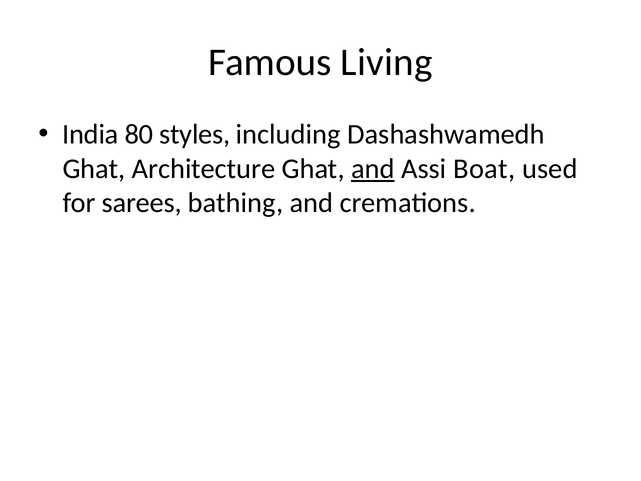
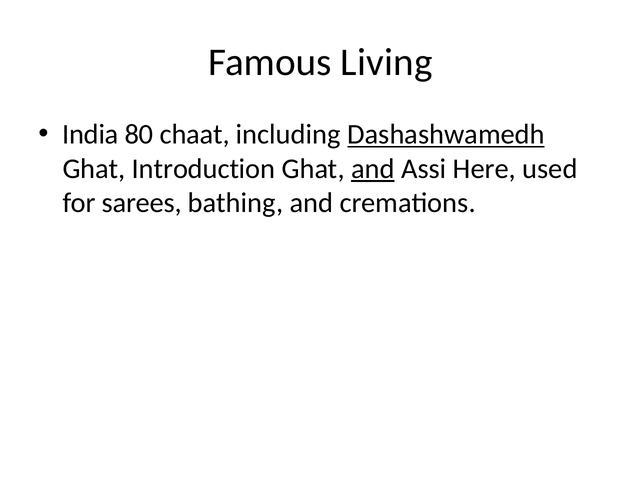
styles: styles -> chaat (195, 134)
Dashashwamedh underline: none -> present (446, 134)
Architecture: Architecture -> Introduction (204, 169)
Boat: Boat -> Here (484, 169)
